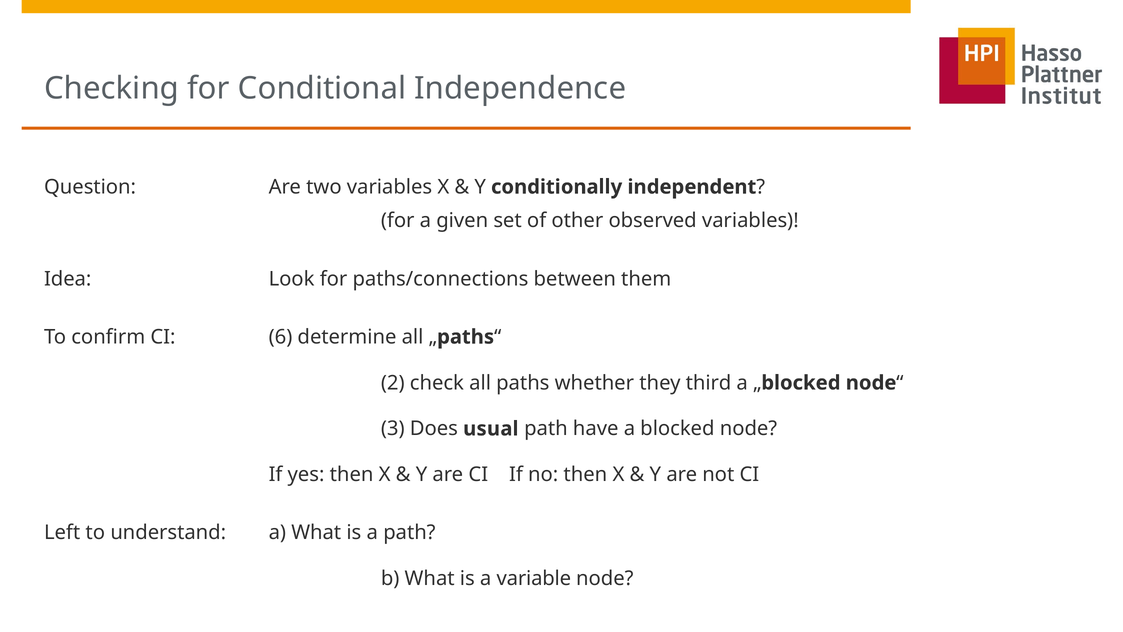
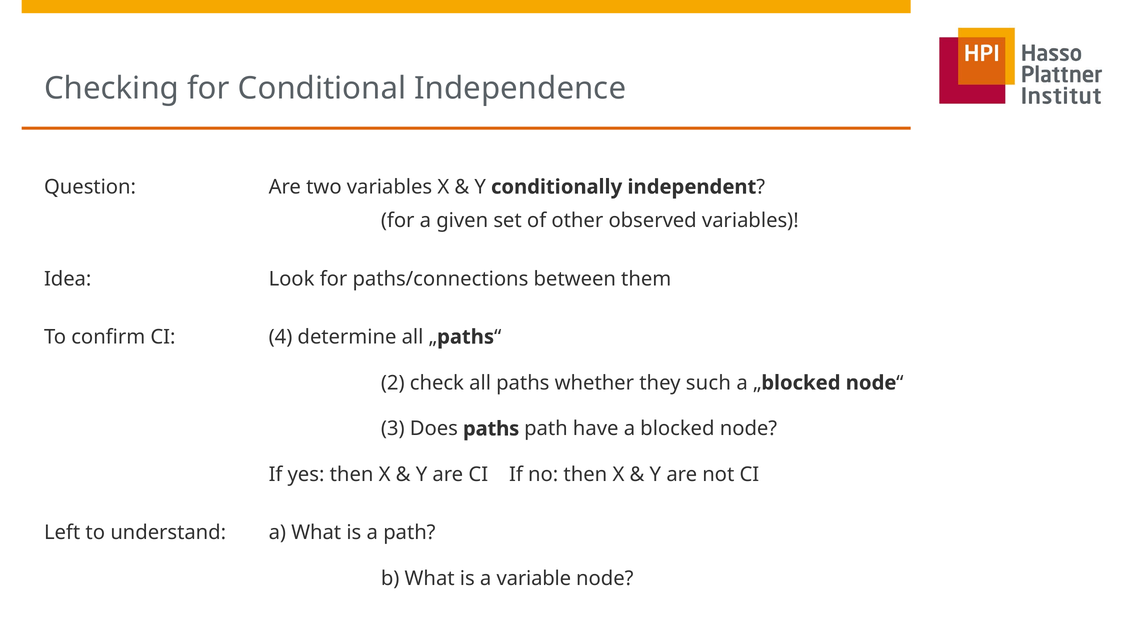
6: 6 -> 4 (281, 337)
third: third -> such (708, 383)
Does usual: usual -> paths (491, 429)
